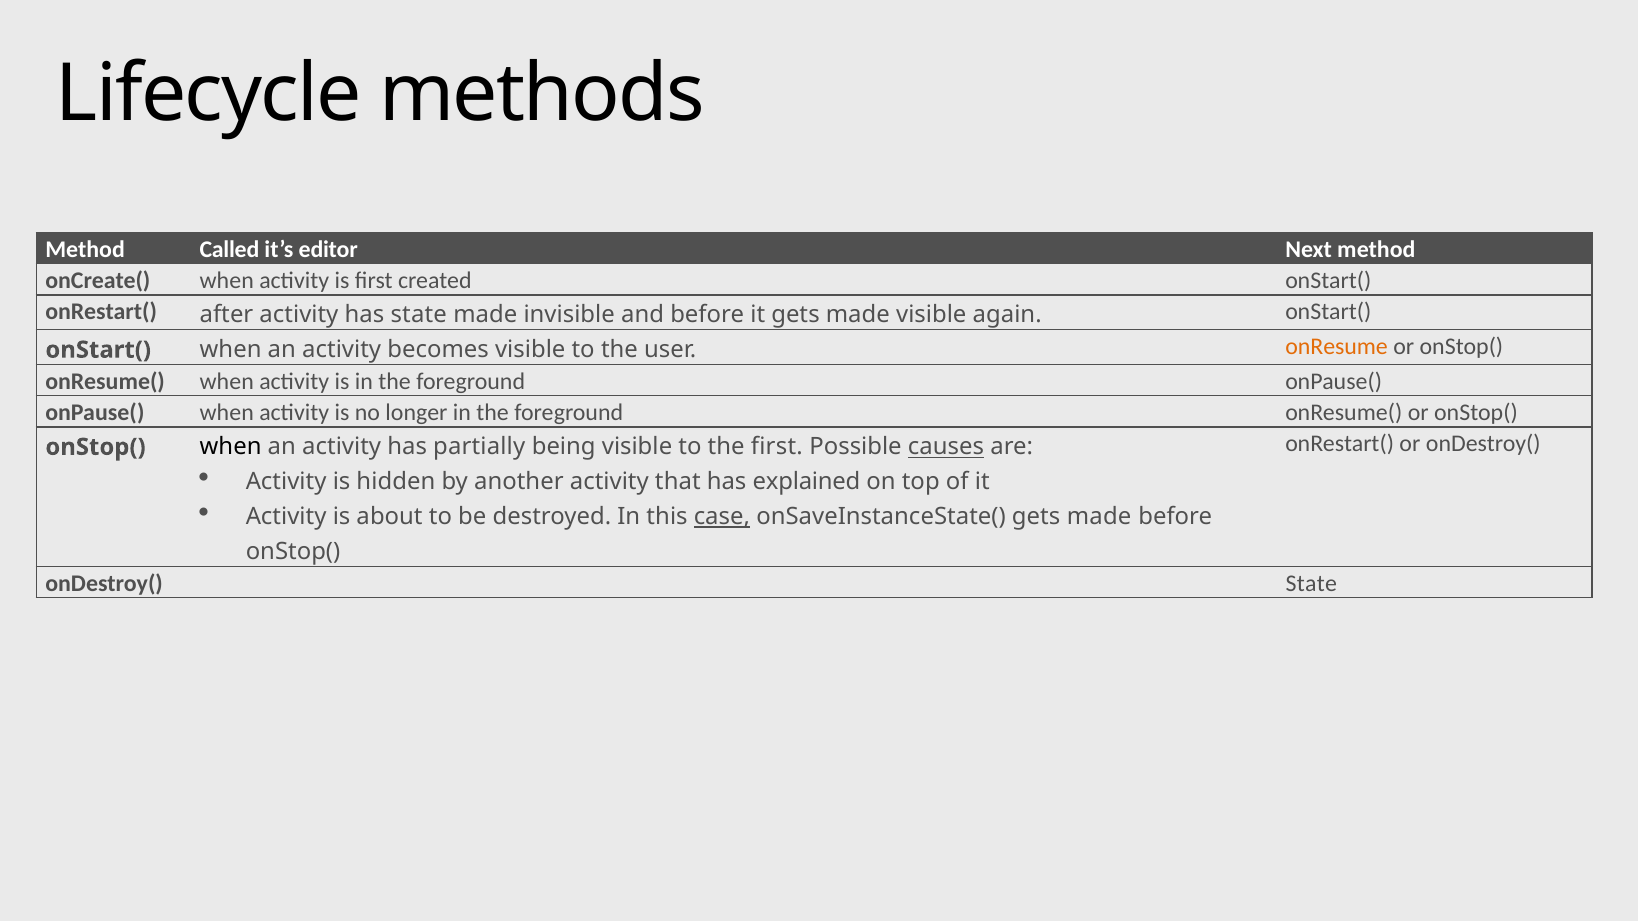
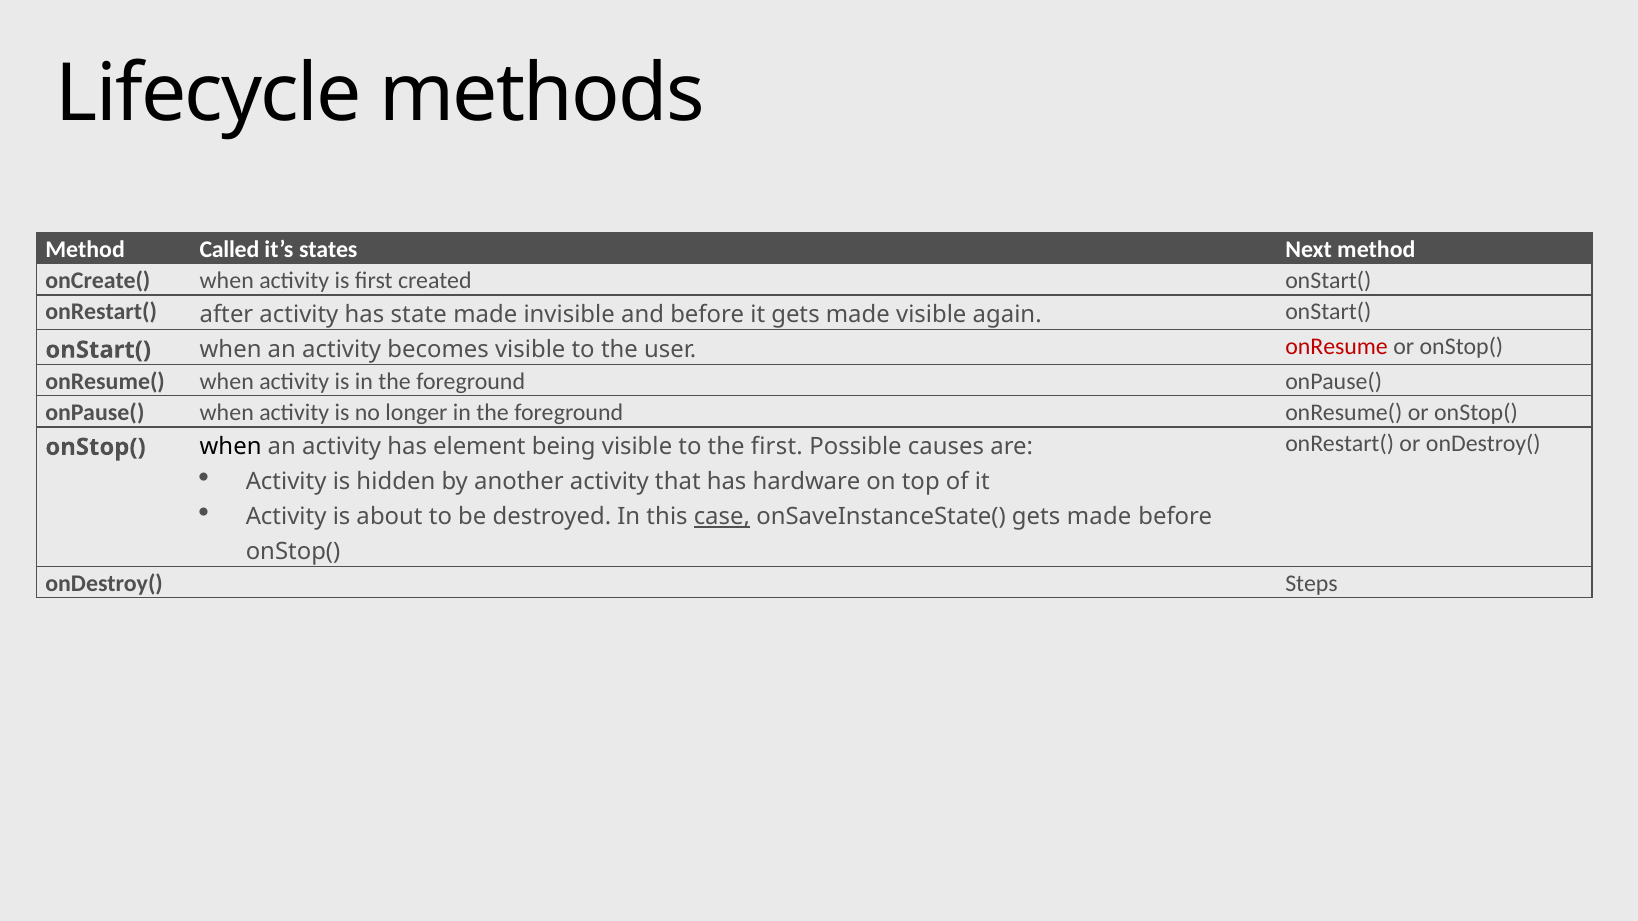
editor: editor -> states (328, 250)
onResume colour: orange -> red (1337, 347)
partially: partially -> element (479, 447)
causes underline: present -> none (946, 447)
explained: explained -> hardware (806, 482)
onDestroy( State: State -> Steps (1311, 583)
